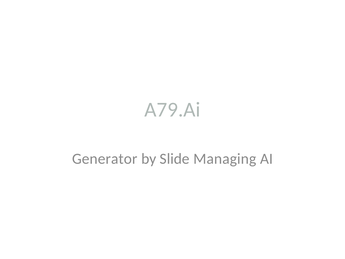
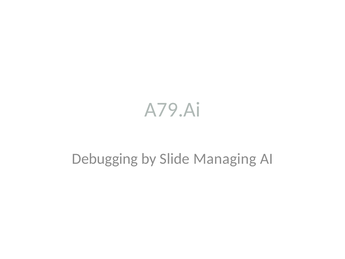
Generator: Generator -> Debugging (105, 159)
